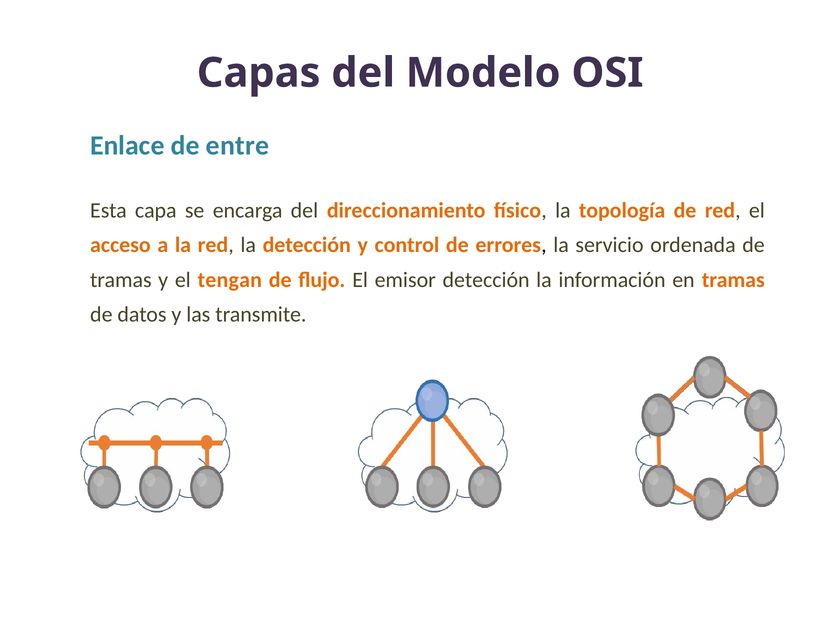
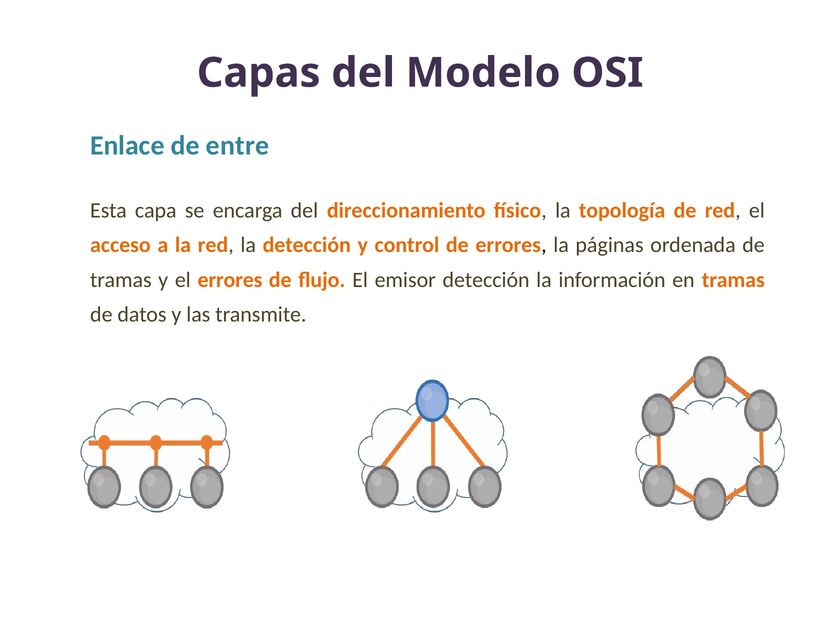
servicio: servicio -> páginas (610, 245)
el tengan: tengan -> errores (230, 280)
